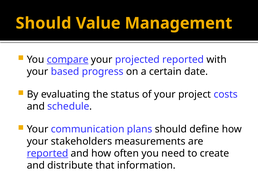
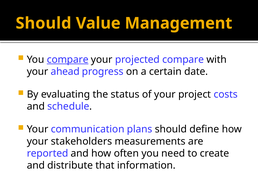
projected reported: reported -> compare (183, 59)
based: based -> ahead (65, 71)
reported underline: present -> none (48, 153)
